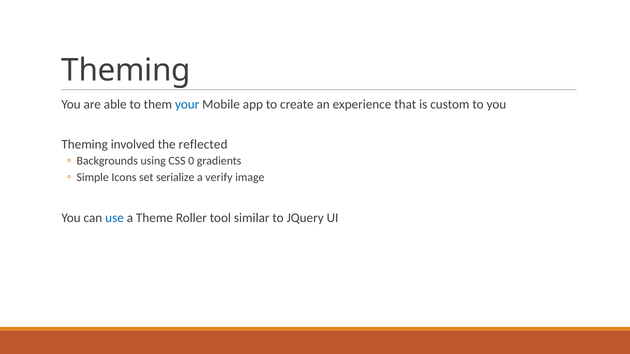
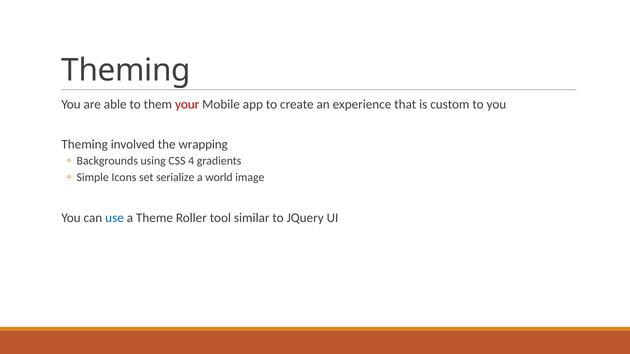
your colour: blue -> red (187, 105)
reflected: reflected -> wrapping (203, 145)
0: 0 -> 4 (191, 161)
verify: verify -> world (219, 178)
